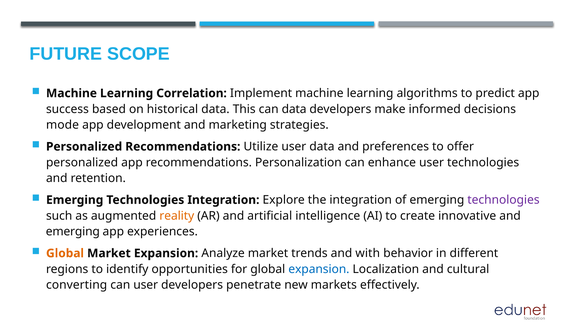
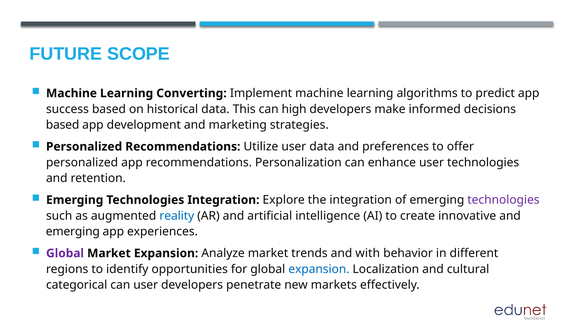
Correlation: Correlation -> Converting (191, 93)
can data: data -> high (294, 109)
mode: mode -> based (63, 125)
reality colour: orange -> blue (177, 216)
Global colour: orange -> purple (65, 253)
converting: converting -> categorical (77, 285)
